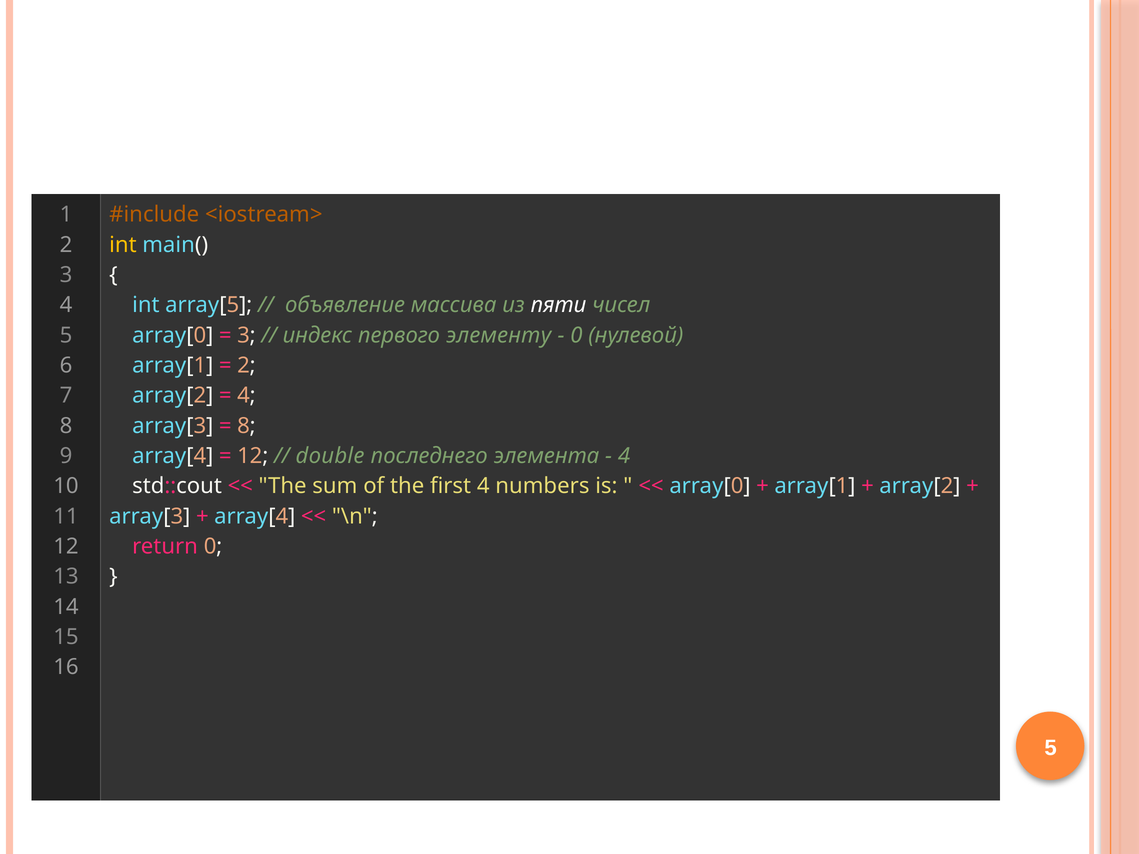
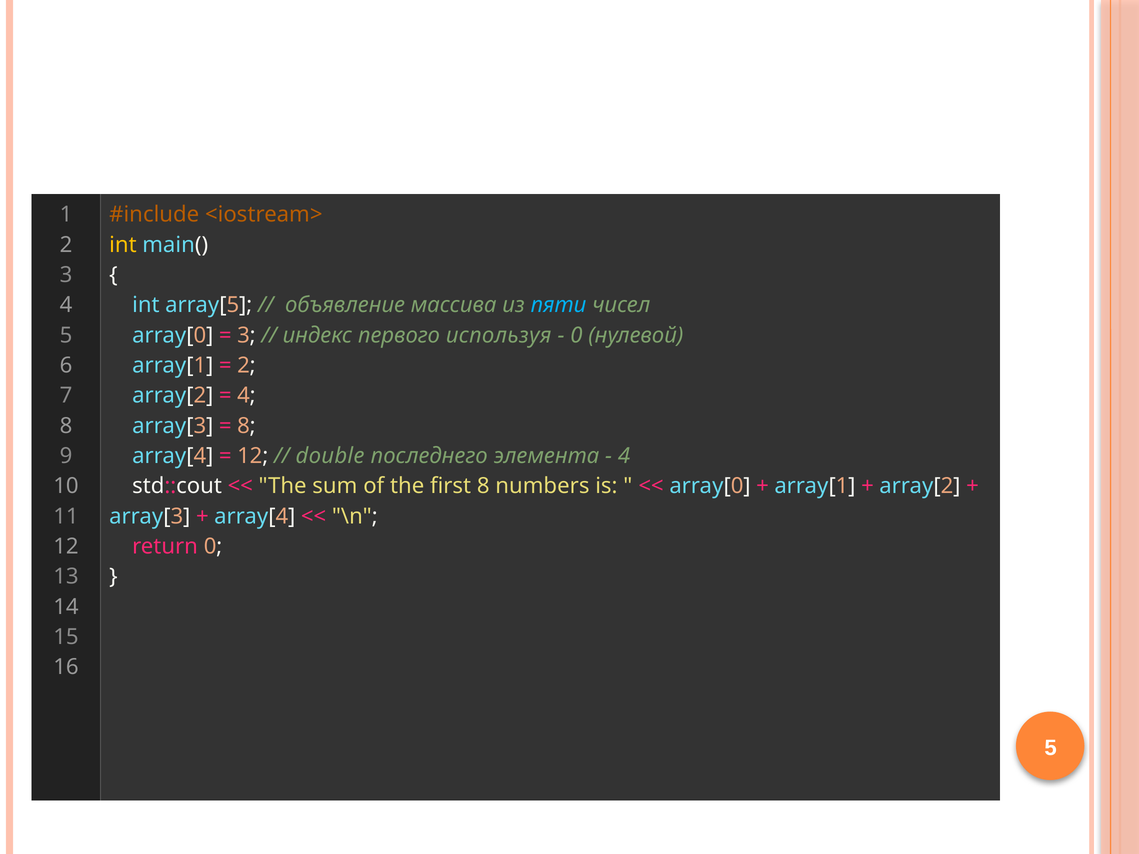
пяти colour: white -> light blue (558, 305)
элементу: элементу -> используя (499, 335)
first 4: 4 -> 8 (483, 486)
